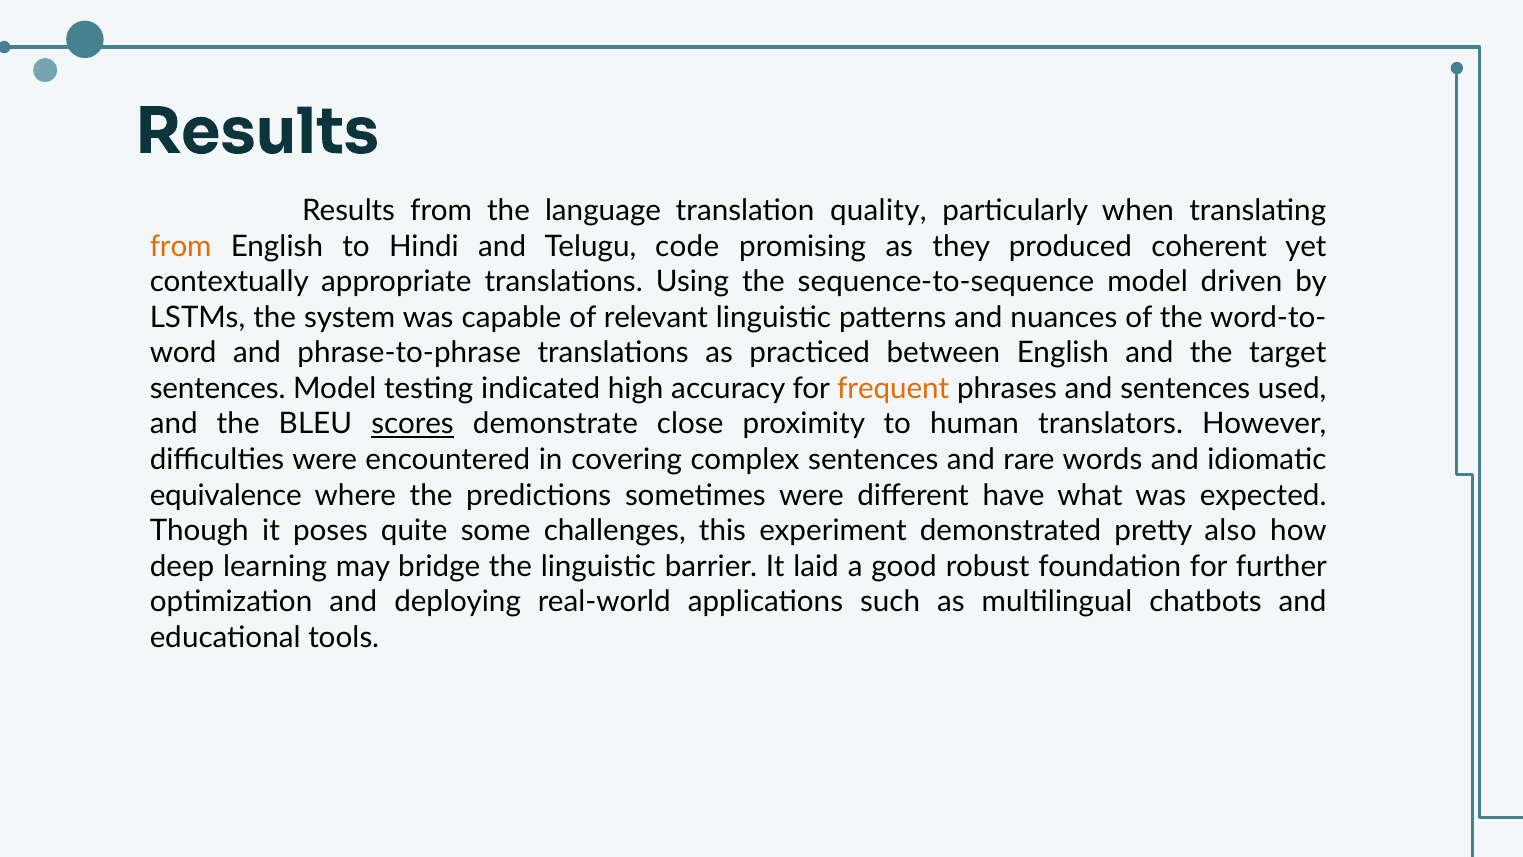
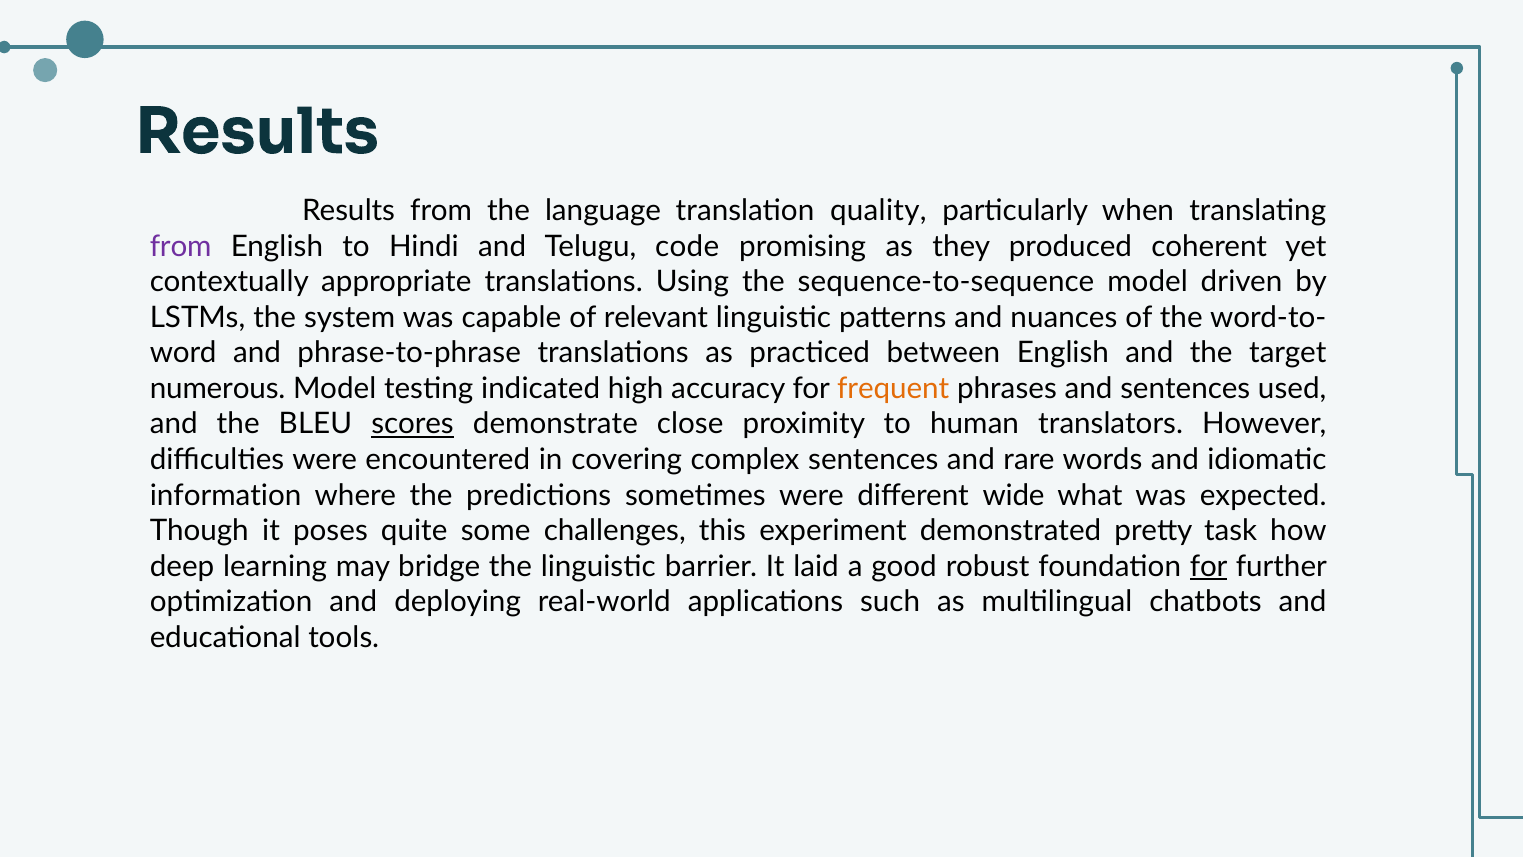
from colour: orange -> purple (181, 246)
sentences: sentences -> numerous (218, 388)
equivalence: equivalence -> information (226, 495)
have: have -> wide (1014, 495)
also: also -> task (1231, 531)
for underline: none -> present (1209, 566)
